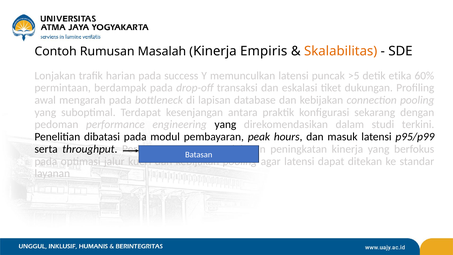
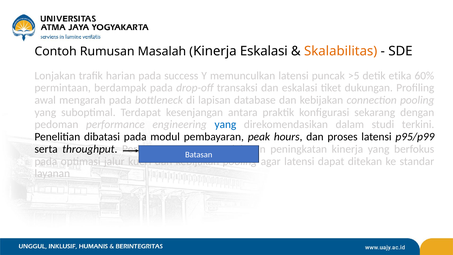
Kinerja Empiris: Empiris -> Eskalasi (264, 51)
yang colour: black -> blue (225, 124)
masuk: masuk -> proses (343, 137)
